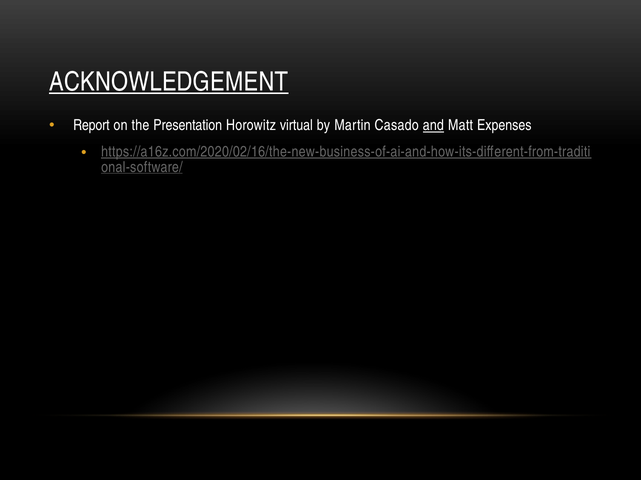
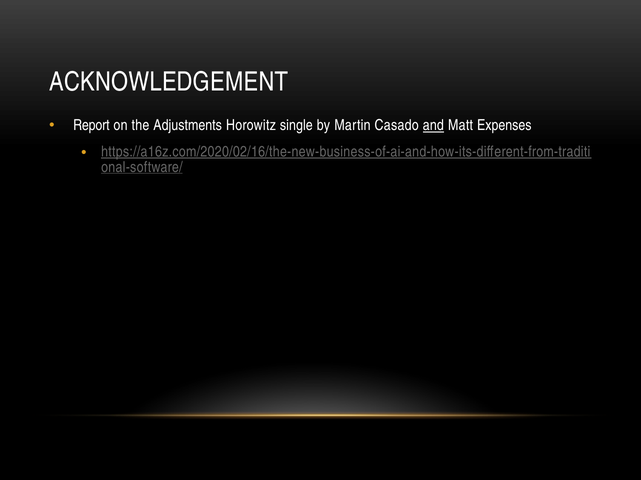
ACKNOWLEDGEMENT underline: present -> none (169, 82)
Presentation: Presentation -> Adjustments (188, 126)
virtual: virtual -> single (296, 126)
